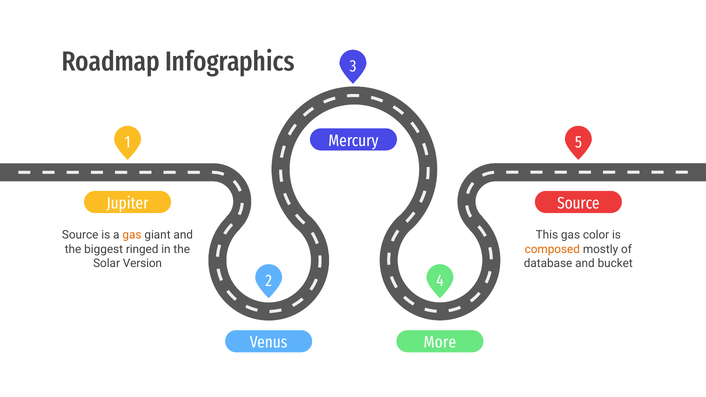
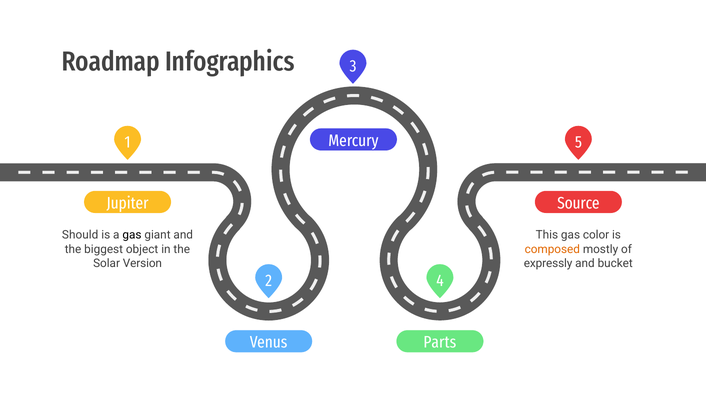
Source: Source -> Should (80, 235)
gas colour: orange -> black (132, 235)
ringed: ringed -> object (142, 249)
database: database -> expressly (548, 263)
More: More -> Parts (440, 342)
